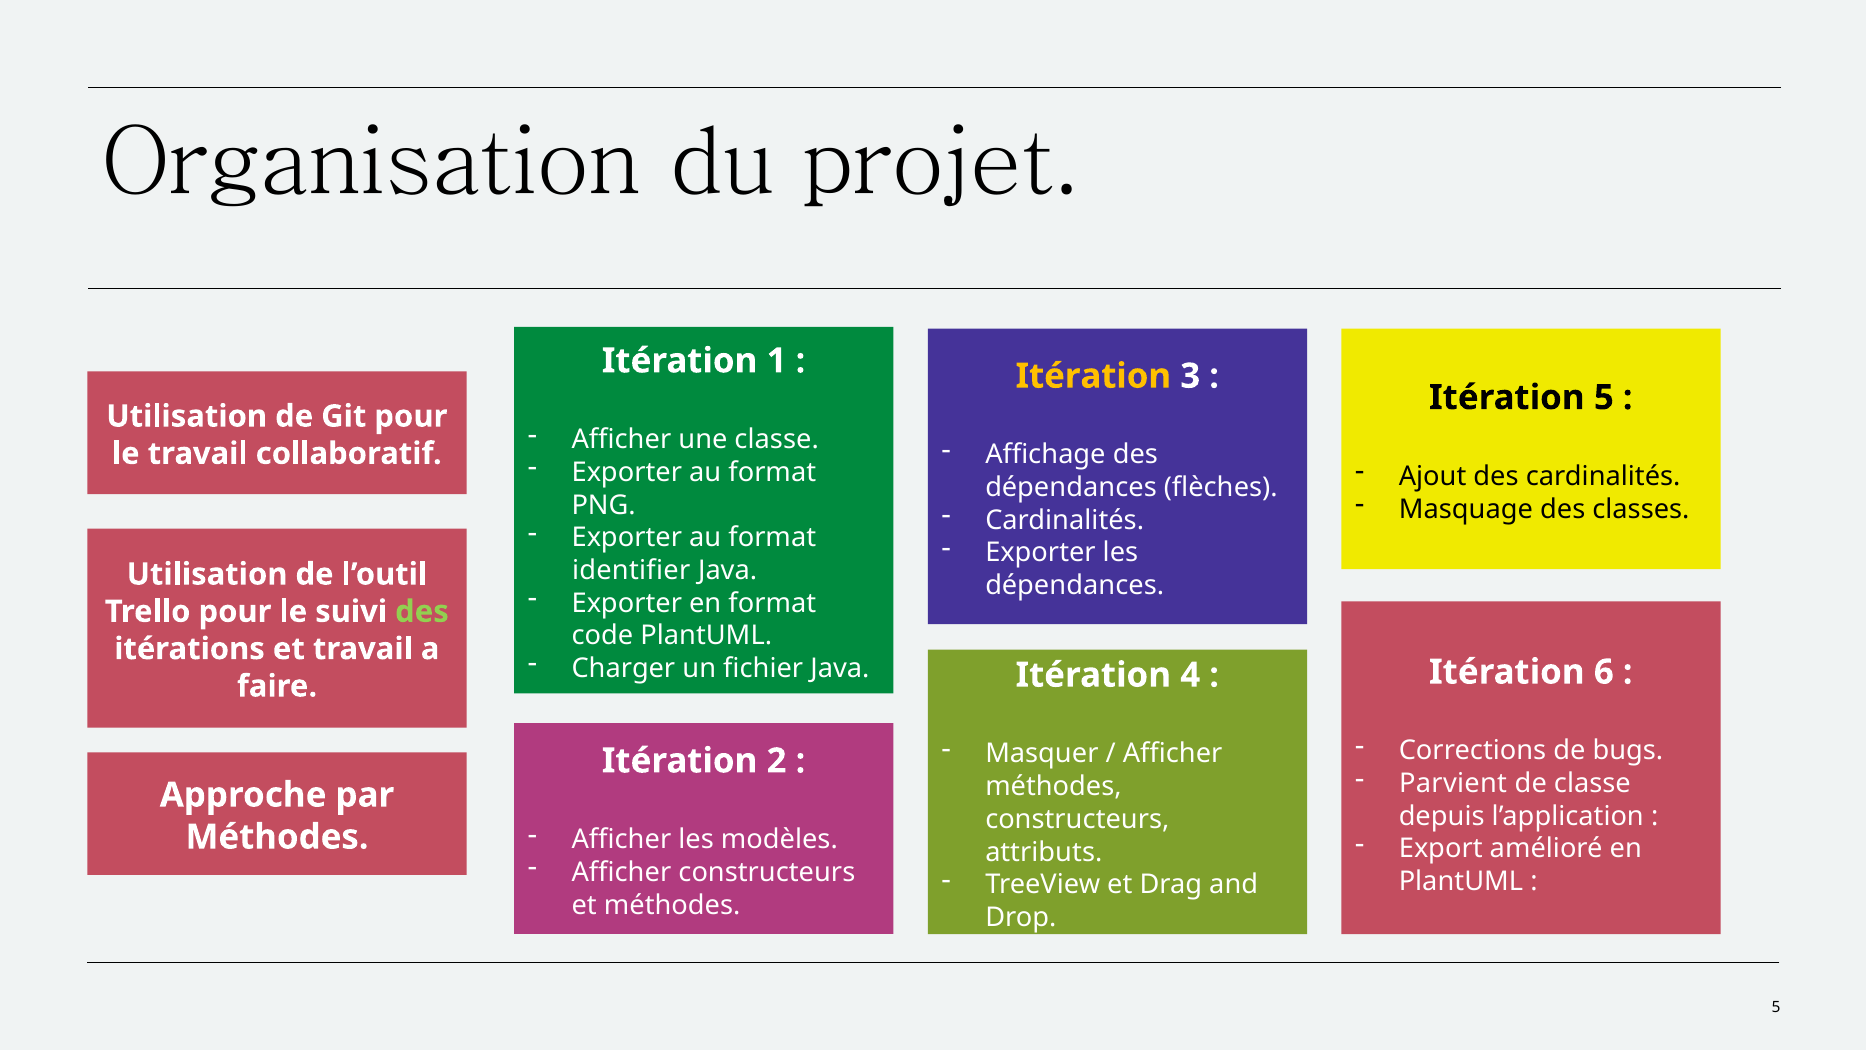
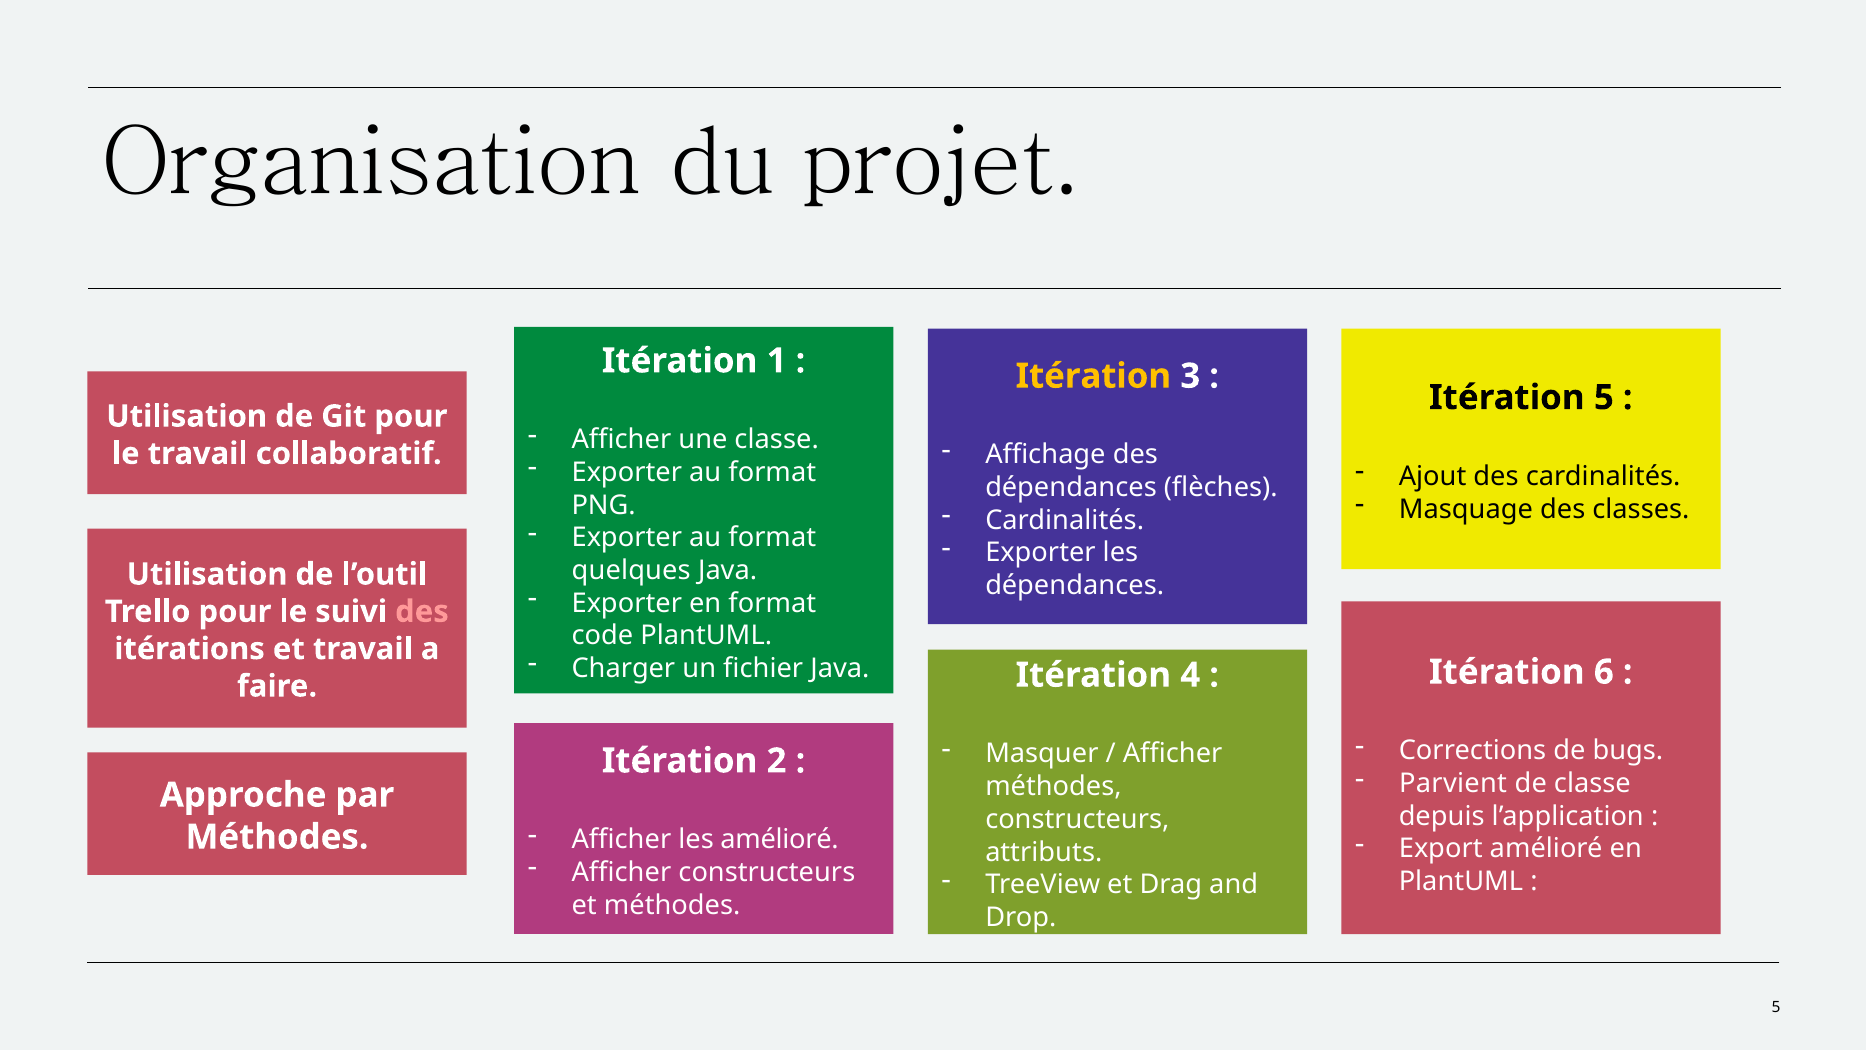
identifier: identifier -> quelques (631, 570)
des colour: light green -> pink (422, 611)
les modèles: modèles -> amélioré (779, 839)
